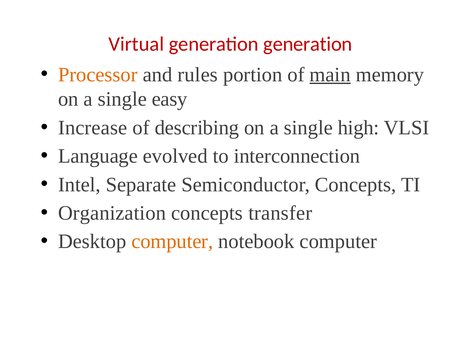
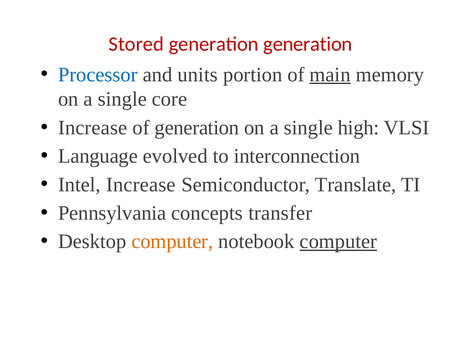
Virtual: Virtual -> Stored (136, 44)
Processor colour: orange -> blue (98, 75)
rules: rules -> units (198, 75)
easy: easy -> core (170, 99)
of describing: describing -> generation (197, 128)
Intel Separate: Separate -> Increase (141, 184)
Semiconductor Concepts: Concepts -> Translate (356, 184)
Organization: Organization -> Pennsylvania (112, 213)
computer underline: none -> present (338, 241)
